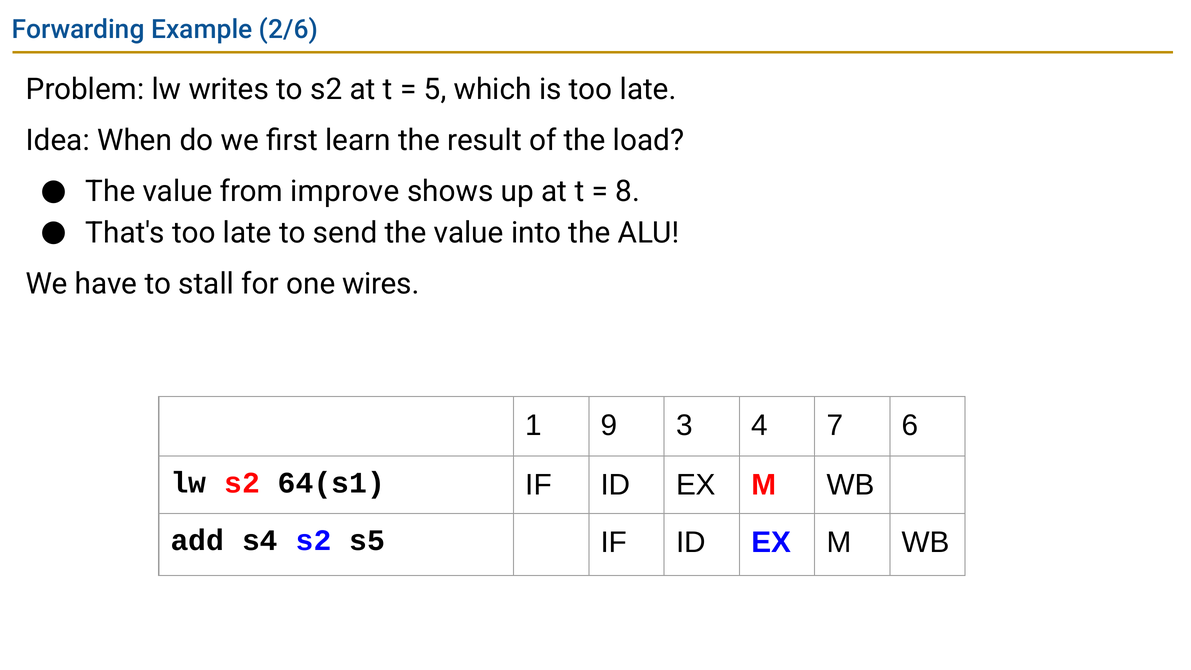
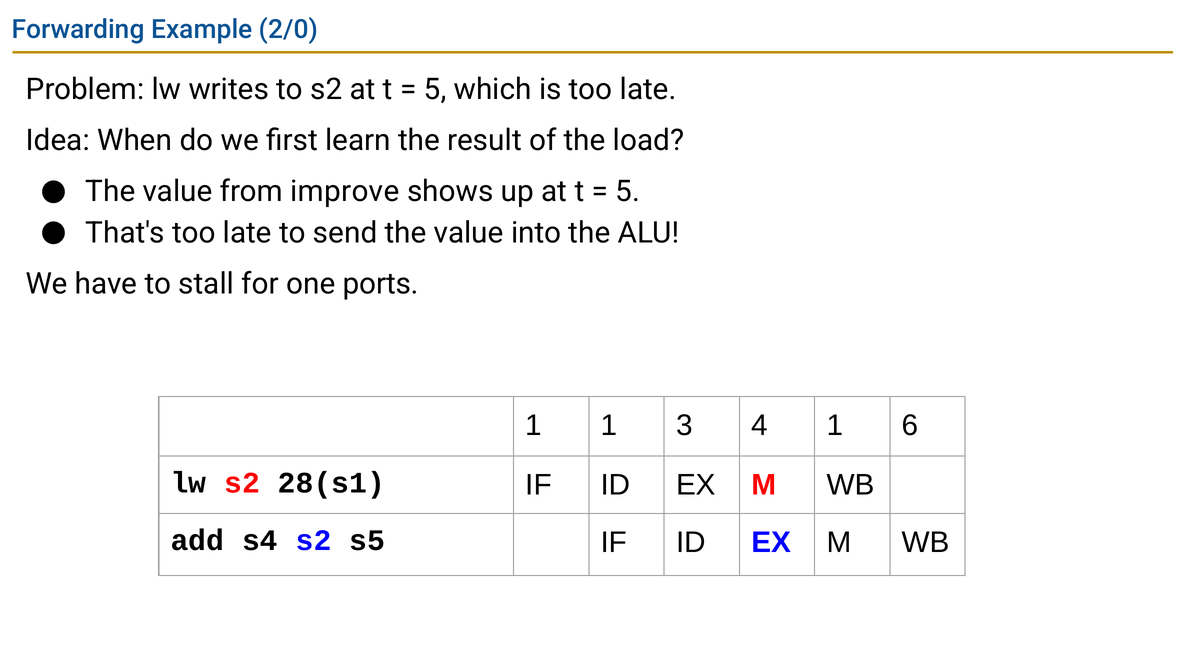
2/6: 2/6 -> 2/0 (288, 30)
8: 8 -> 5 (628, 192)
wires: wires -> ports (381, 284)
1 9: 9 -> 1 (609, 426)
4 7: 7 -> 1 (835, 426)
64(s1: 64(s1 -> 28(s1 (331, 483)
